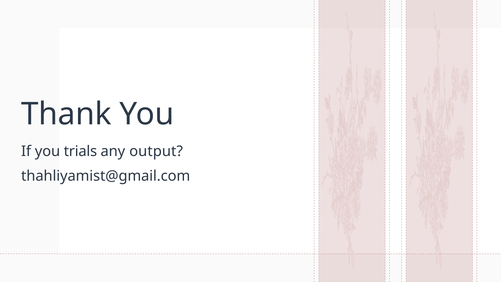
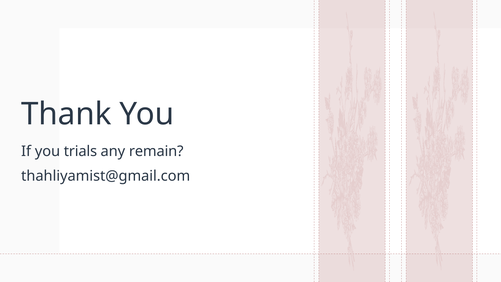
output: output -> remain (156, 151)
